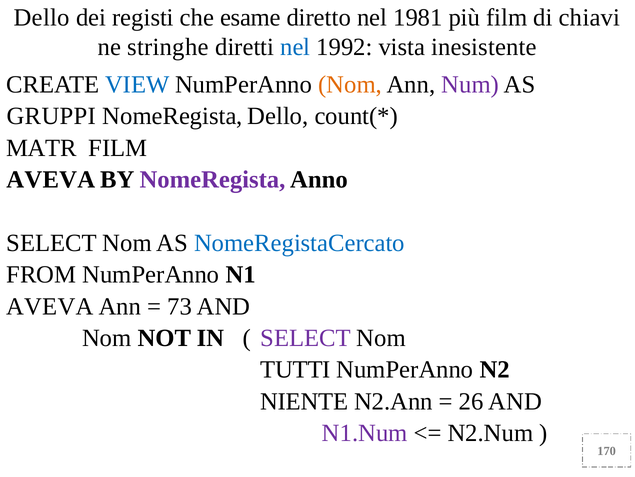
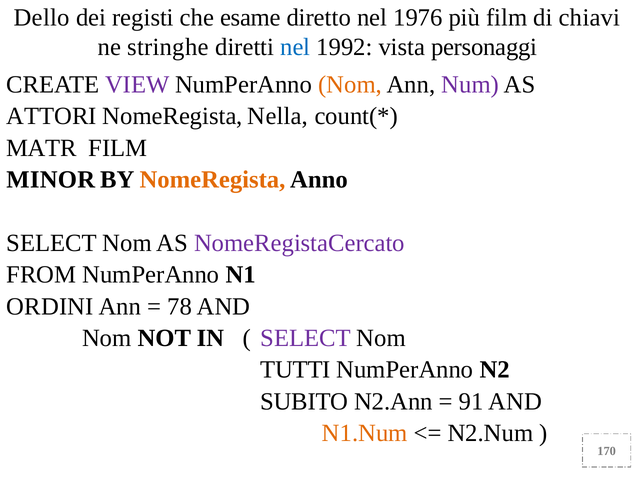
1981: 1981 -> 1976 (418, 17)
inesistente: inesistente -> personaggi (484, 47)
VIEW colour: blue -> purple (137, 84)
GRUPPI: GRUPPI -> ATTORI (52, 116)
NomeRegista Dello: Dello -> Nella (278, 116)
AVEVA: AVEVA -> MINOR (51, 179)
NomeRegista colour: purple -> orange (212, 179)
NomeRegistaCercato colour: blue -> purple (299, 243)
AVEVA: AVEVA -> ORDINI (50, 306)
73: 73 -> 78 (180, 306)
NIENTE: NIENTE -> SUBITO (304, 401)
26: 26 -> 91 (471, 401)
N1.Num colour: purple -> orange (365, 432)
